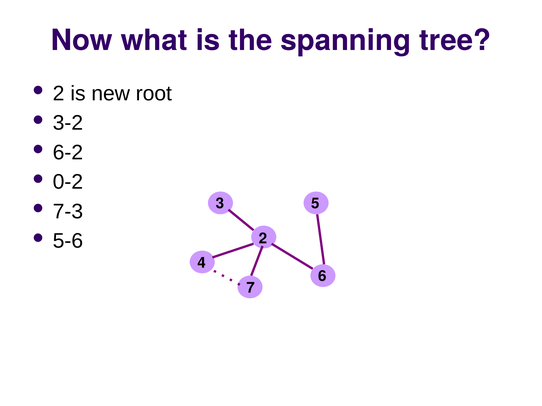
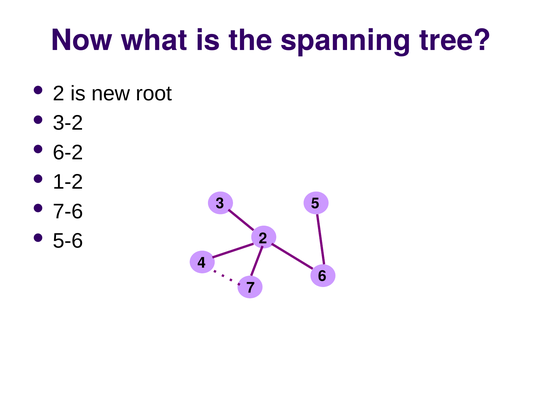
0-2: 0-2 -> 1-2 (68, 182)
7-3: 7-3 -> 7-6 (68, 212)
